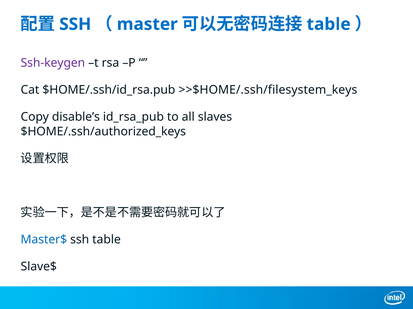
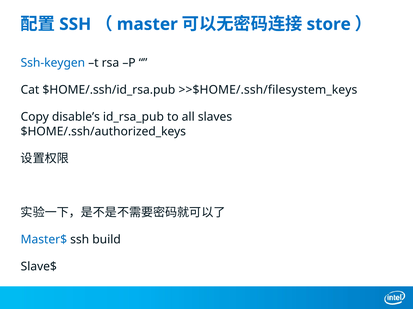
table: table -> store (329, 24)
Ssh-keygen colour: purple -> blue (53, 63)
ssh table: table -> build (107, 240)
